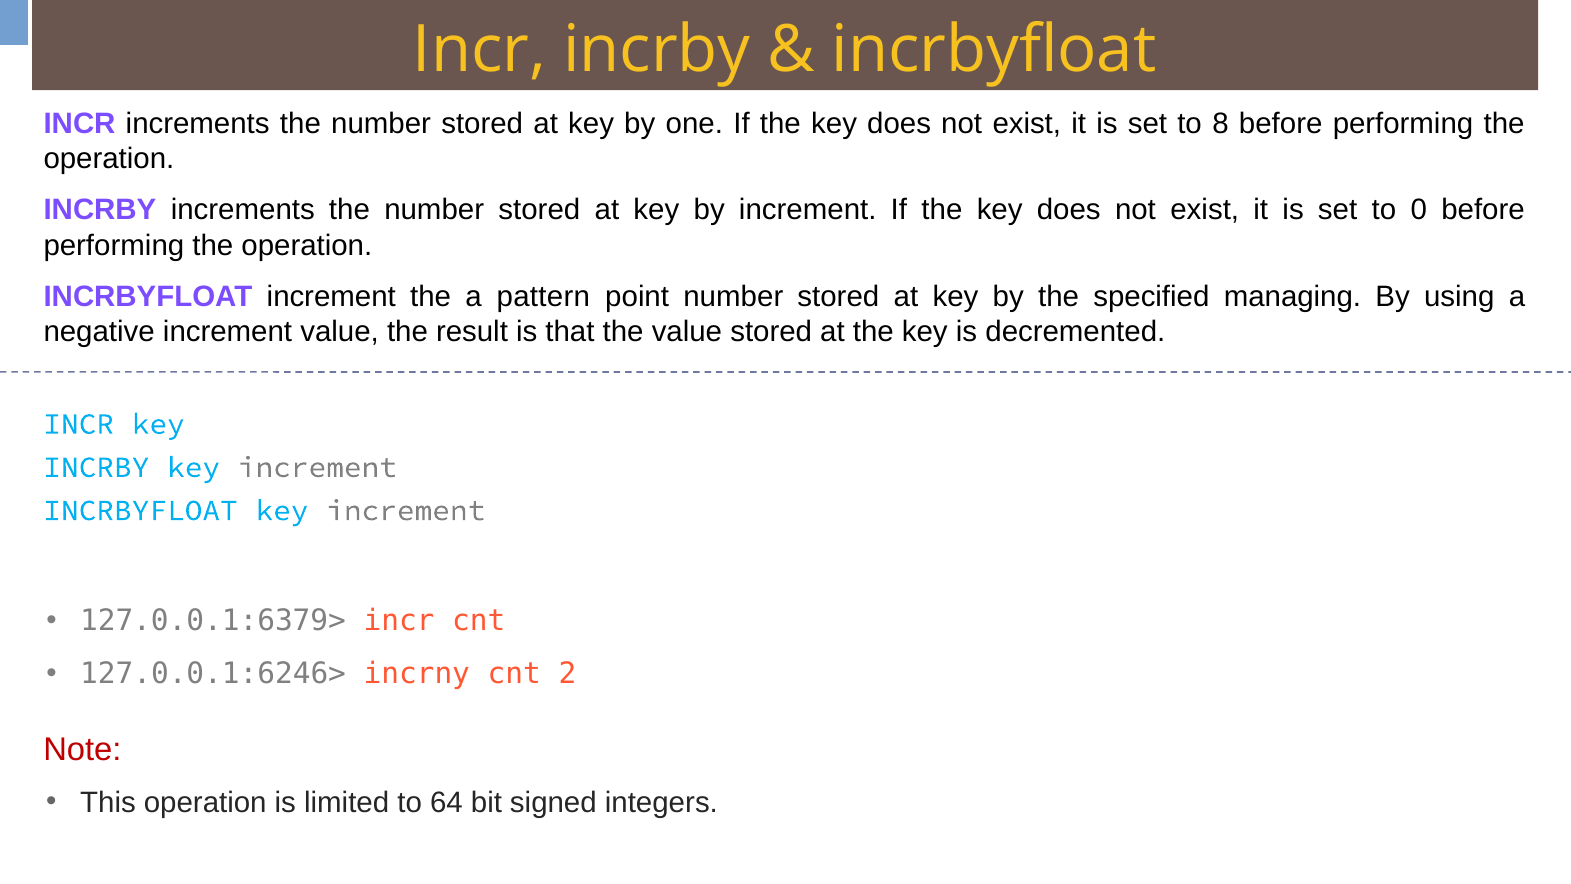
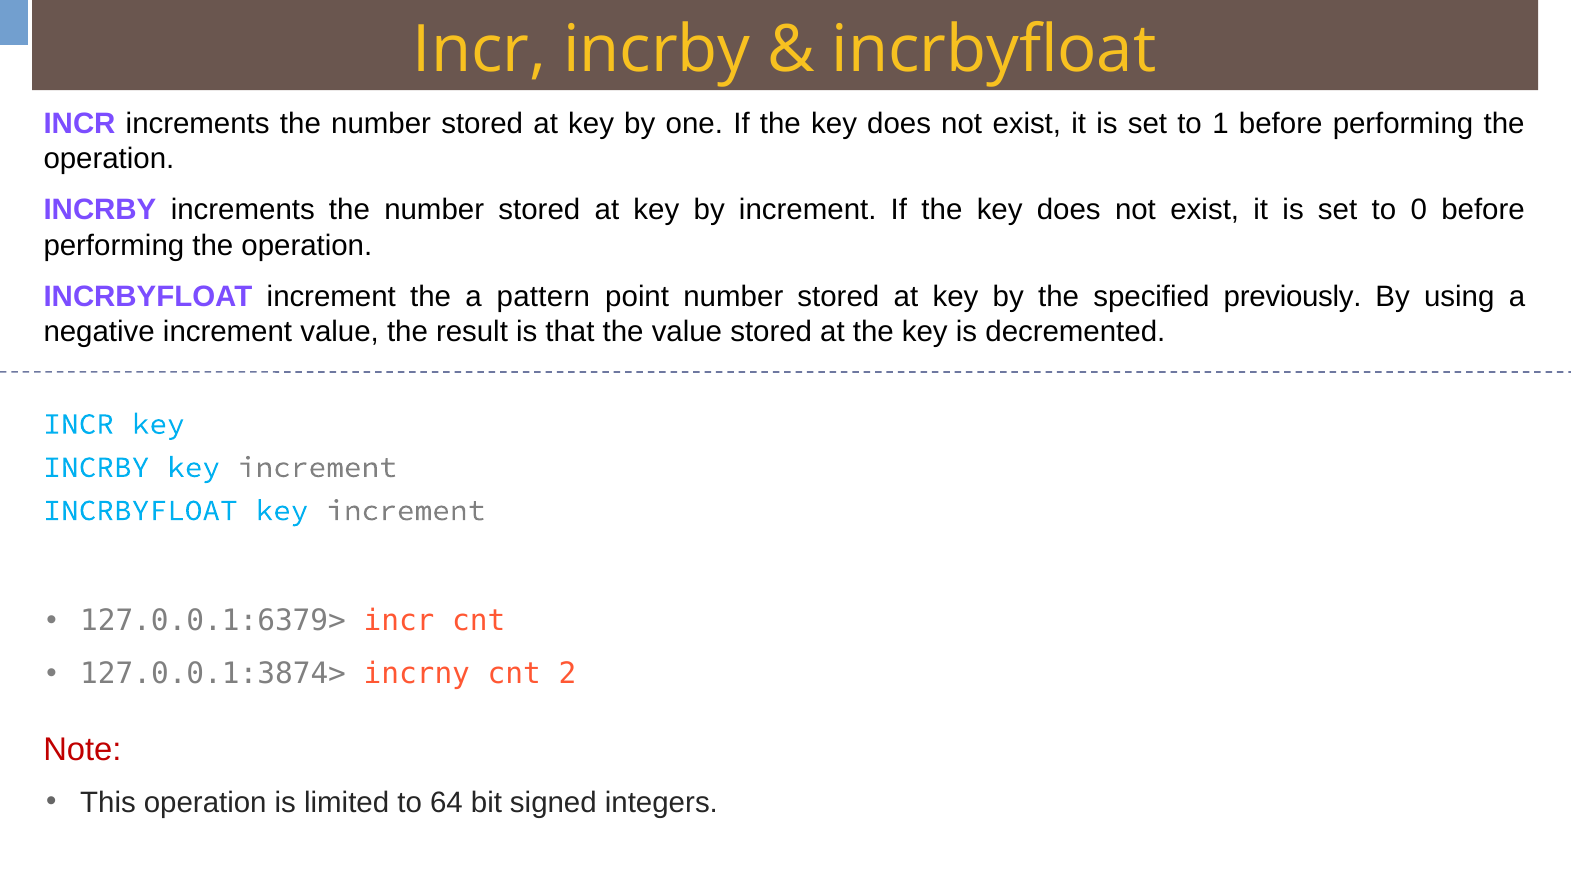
8: 8 -> 1 (1221, 124)
managing: managing -> previously (1293, 296)
127.0.0.1:6246>: 127.0.0.1:6246> -> 127.0.0.1:3874> (213, 674)
